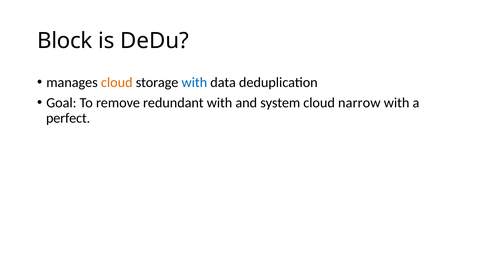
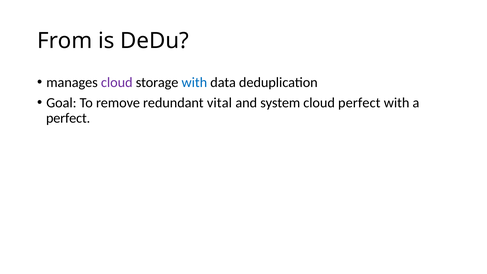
Block: Block -> From (65, 41)
cloud colour: orange -> purple (117, 82)
redundant with: with -> vital (219, 103)
cloud narrow: narrow -> perfect (359, 103)
